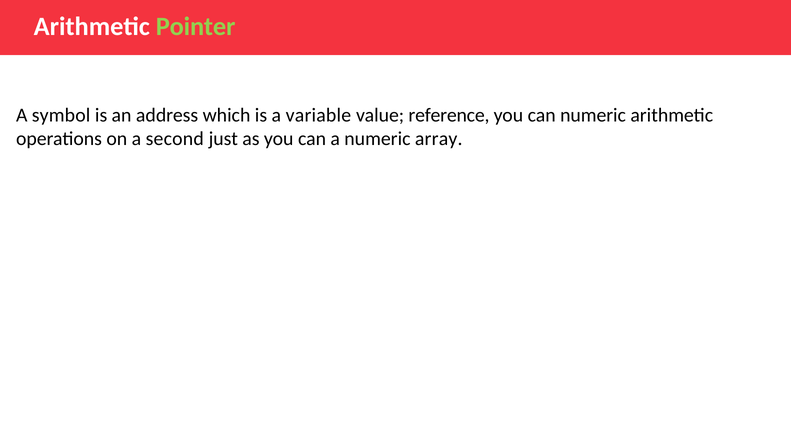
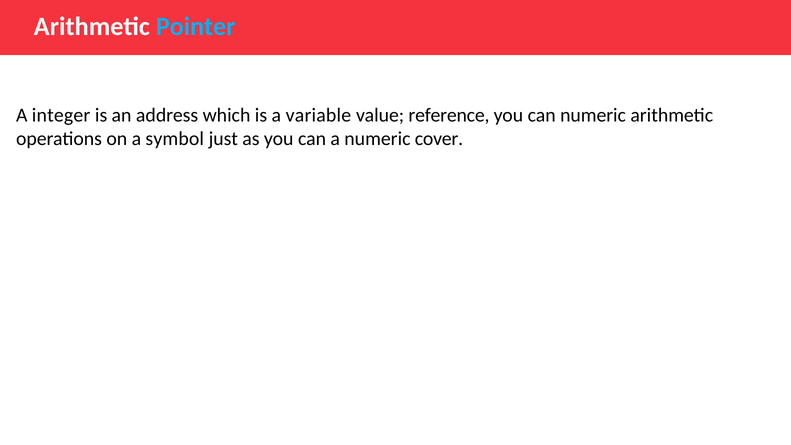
Pointer colour: light green -> light blue (196, 27)
symbol: symbol -> integer (61, 115)
second: second -> symbol (175, 139)
array: array -> cover (439, 139)
